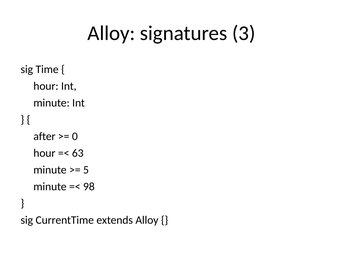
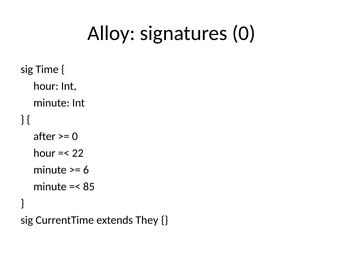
signatures 3: 3 -> 0 (244, 33)
63: 63 -> 22 (78, 153)
5: 5 -> 6 (86, 170)
98: 98 -> 85 (89, 187)
extends Alloy: Alloy -> They (147, 220)
